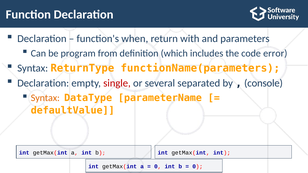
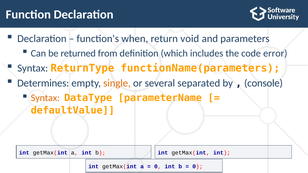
with: with -> void (190, 39)
program: program -> returned (78, 53)
Declaration: Declaration -> Determines (43, 83)
single colour: red -> orange (117, 83)
